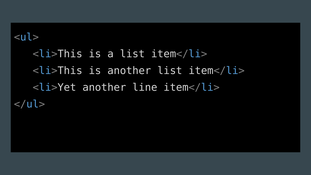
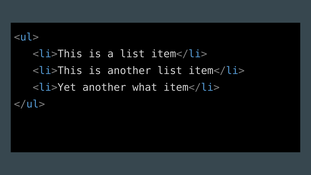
line: line -> what (145, 87)
